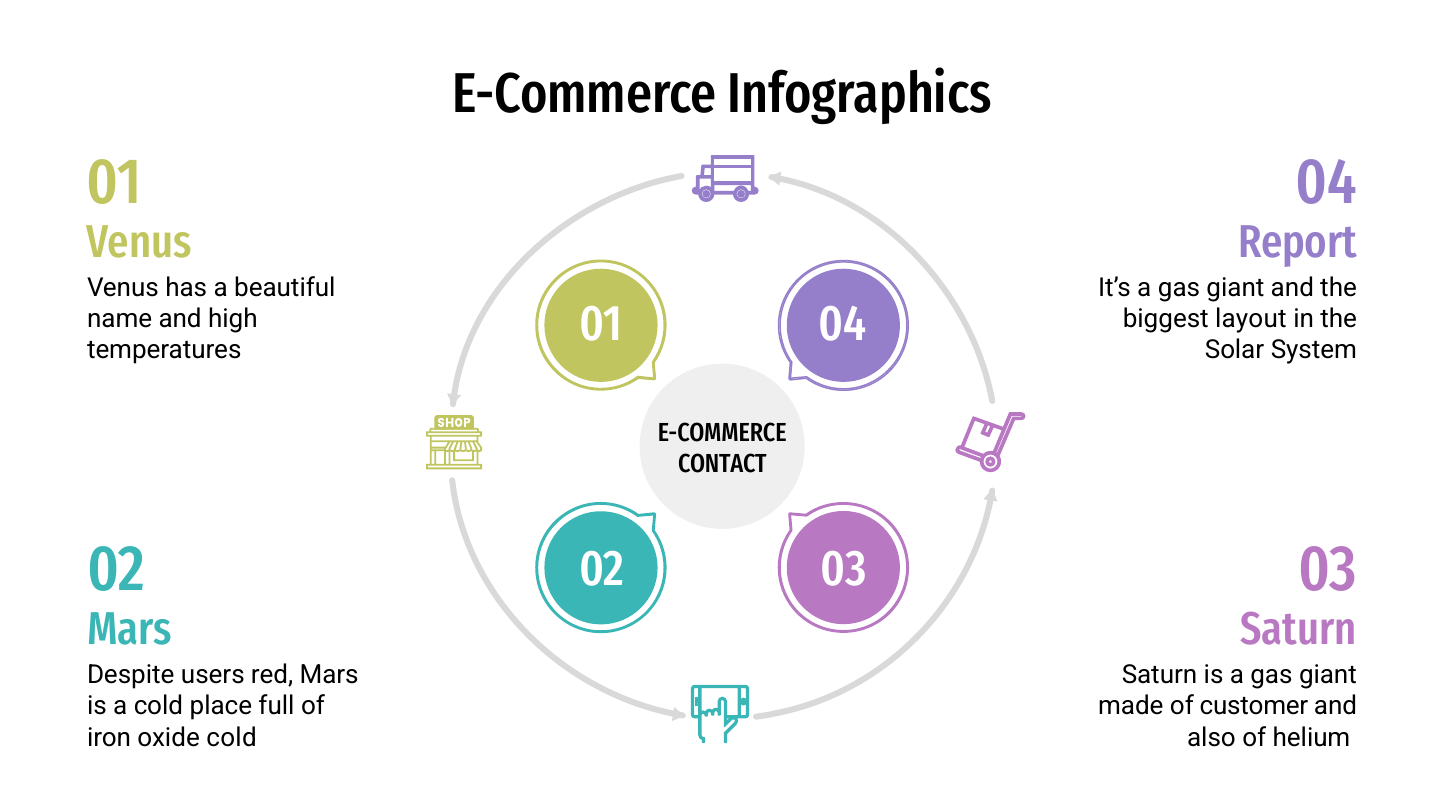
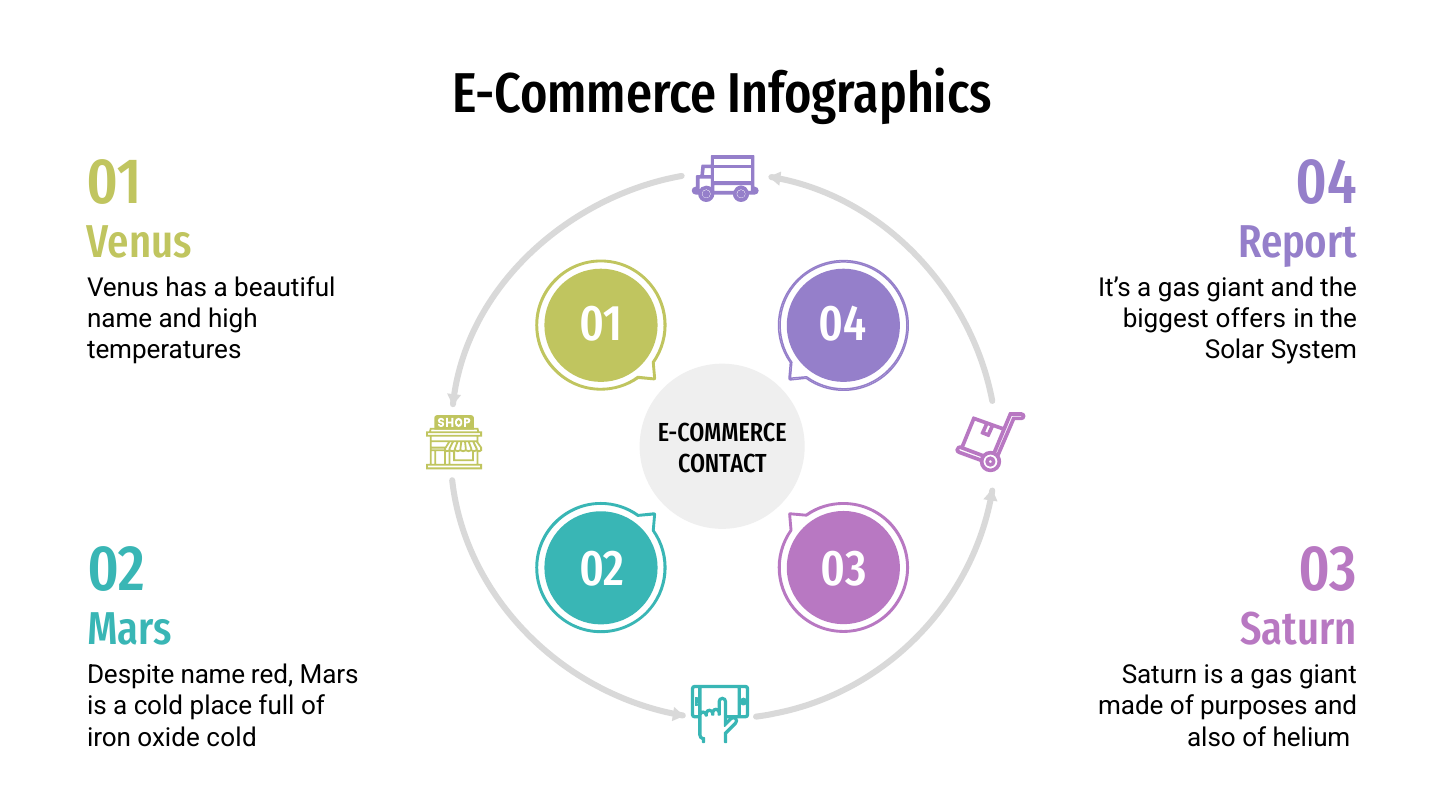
layout: layout -> offers (1251, 319)
Despite users: users -> name (213, 675)
customer: customer -> purposes (1254, 707)
